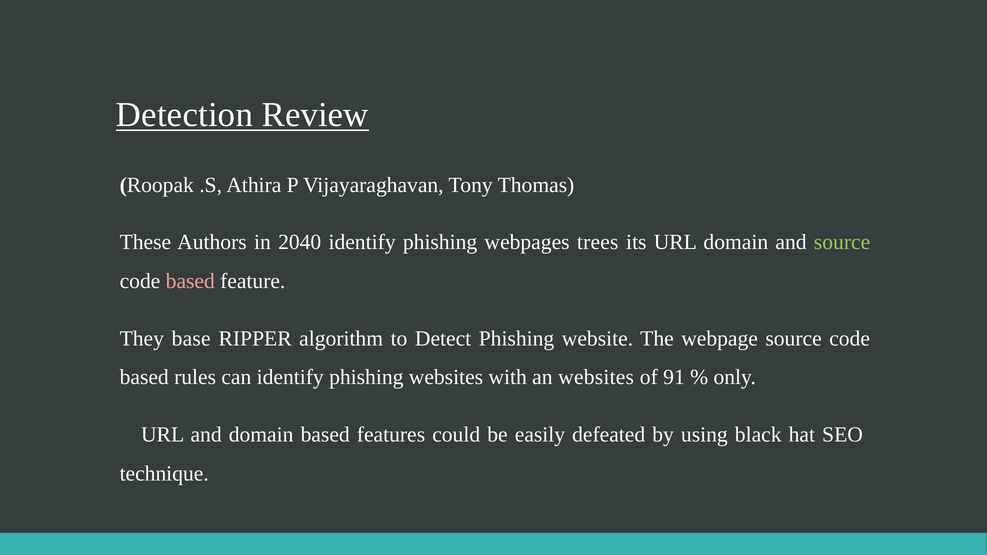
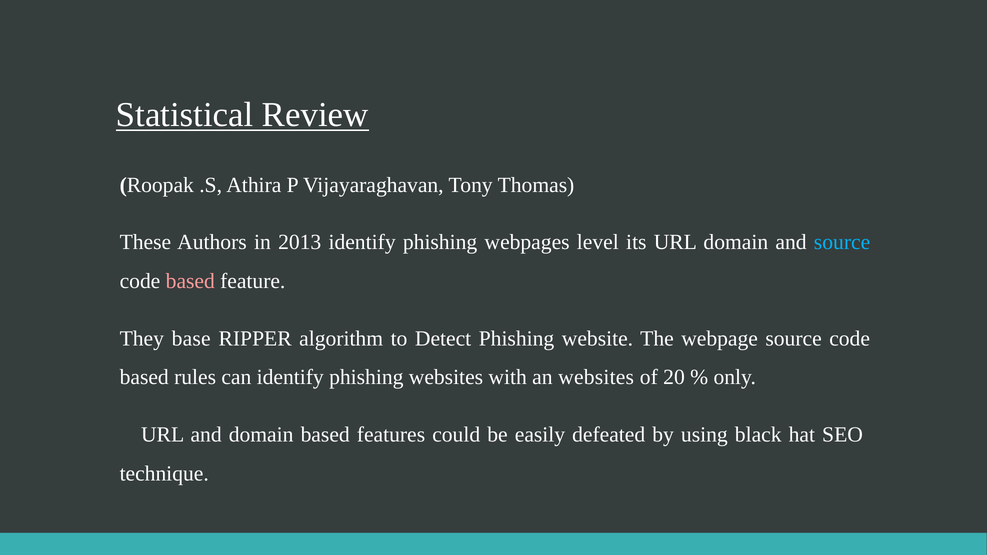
Detection: Detection -> Statistical (185, 115)
2040: 2040 -> 2013 (300, 242)
trees: trees -> level (598, 242)
source colour: light green -> light blue (842, 242)
91: 91 -> 20 (674, 377)
